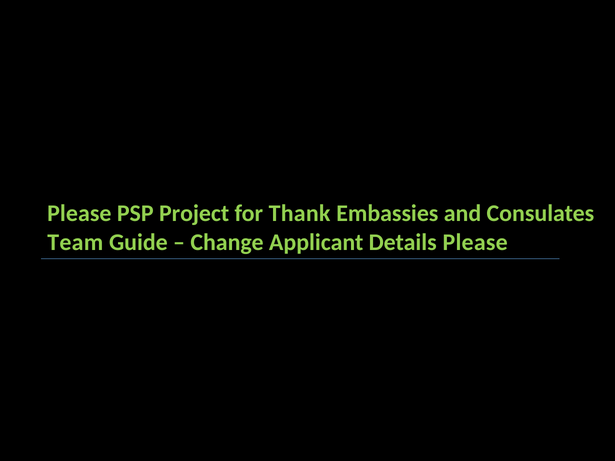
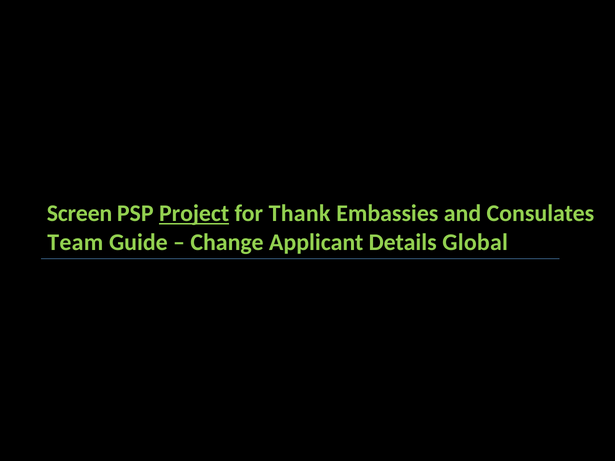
Please: Please -> Screen (80, 214)
Project underline: none -> present (194, 214)
Details Please: Please -> Global (475, 242)
